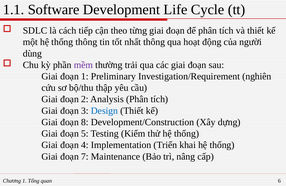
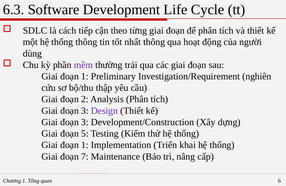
1.1: 1.1 -> 6.3 (14, 10)
Design colour: blue -> purple (104, 111)
8: 8 -> 3 (85, 122)
4: 4 -> 1 (85, 145)
